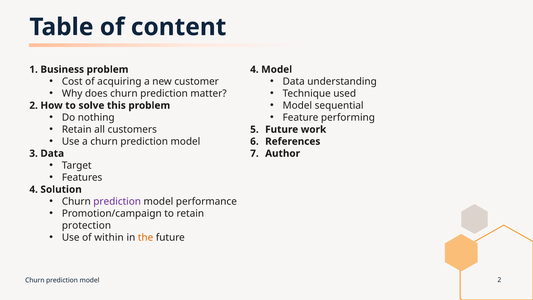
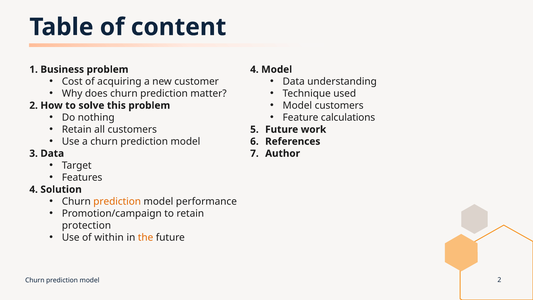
sequential: sequential -> customers (339, 105)
performing: performing -> calculations (348, 117)
prediction colour: purple -> orange (117, 201)
